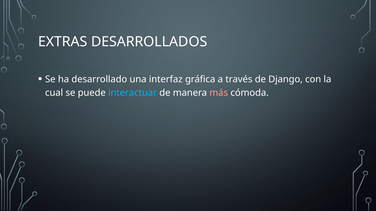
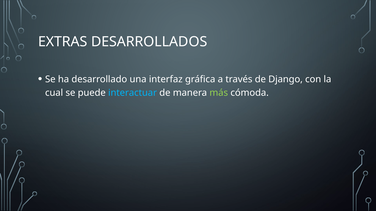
más colour: pink -> light green (219, 93)
